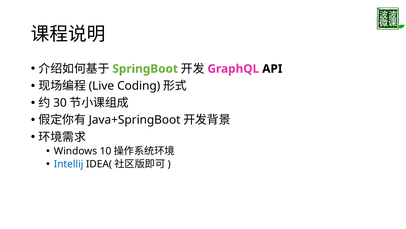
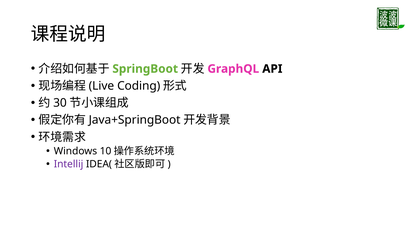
Intellij colour: blue -> purple (69, 164)
